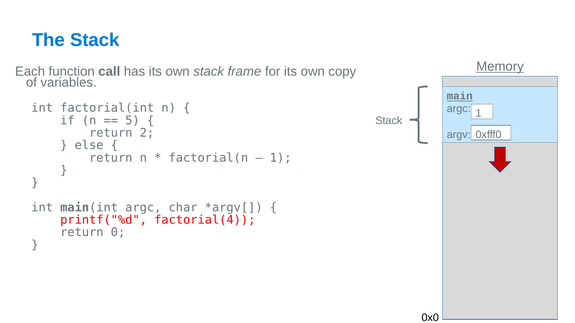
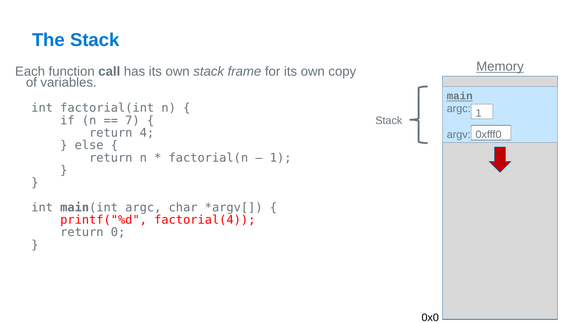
5: 5 -> 7 (132, 121)
return 2: 2 -> 4 (147, 133)
